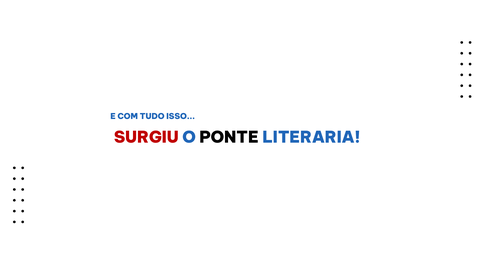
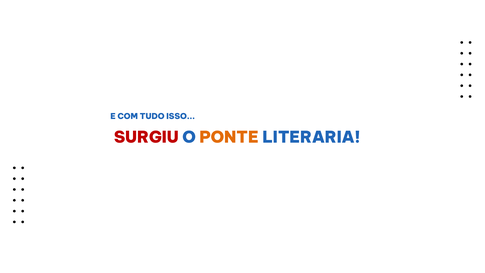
PONTE colour: black -> orange (229, 137)
